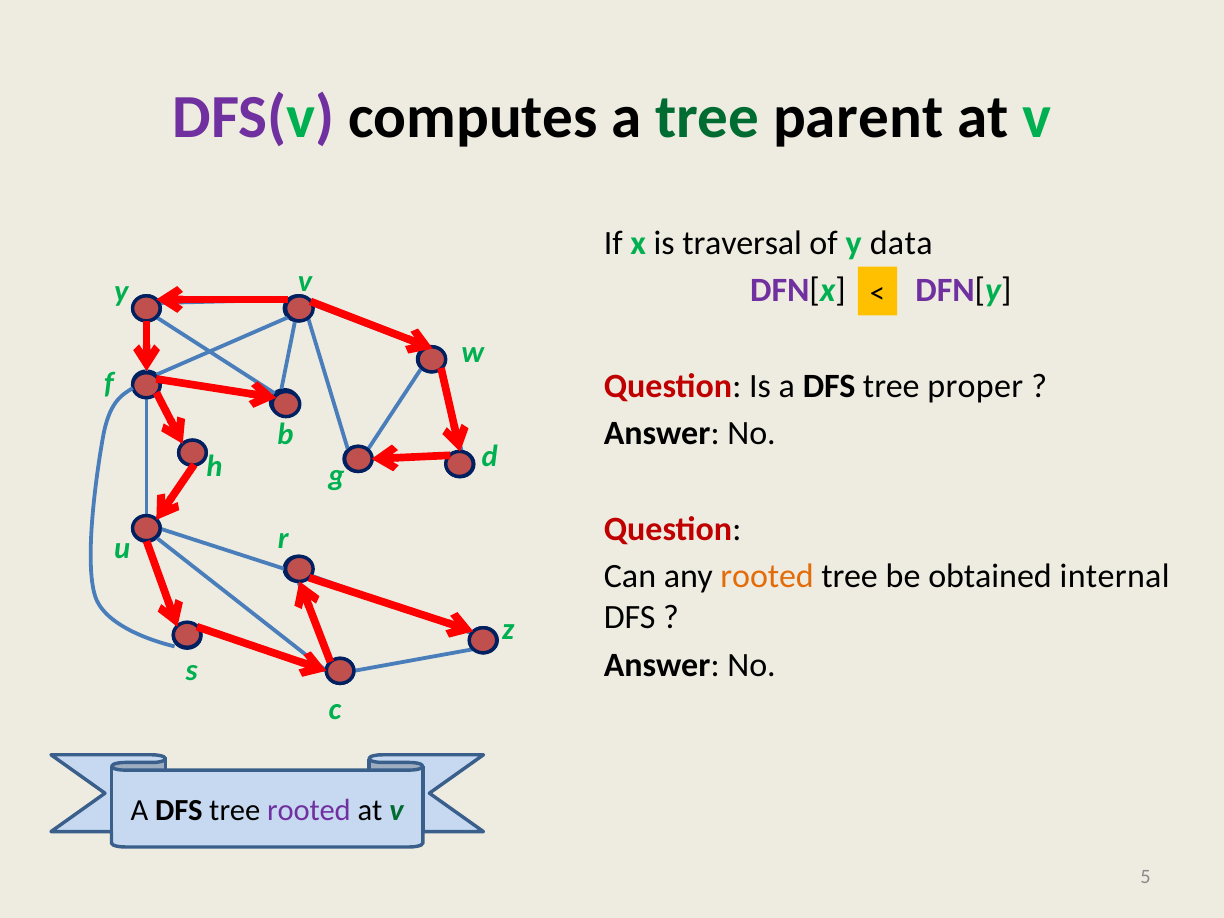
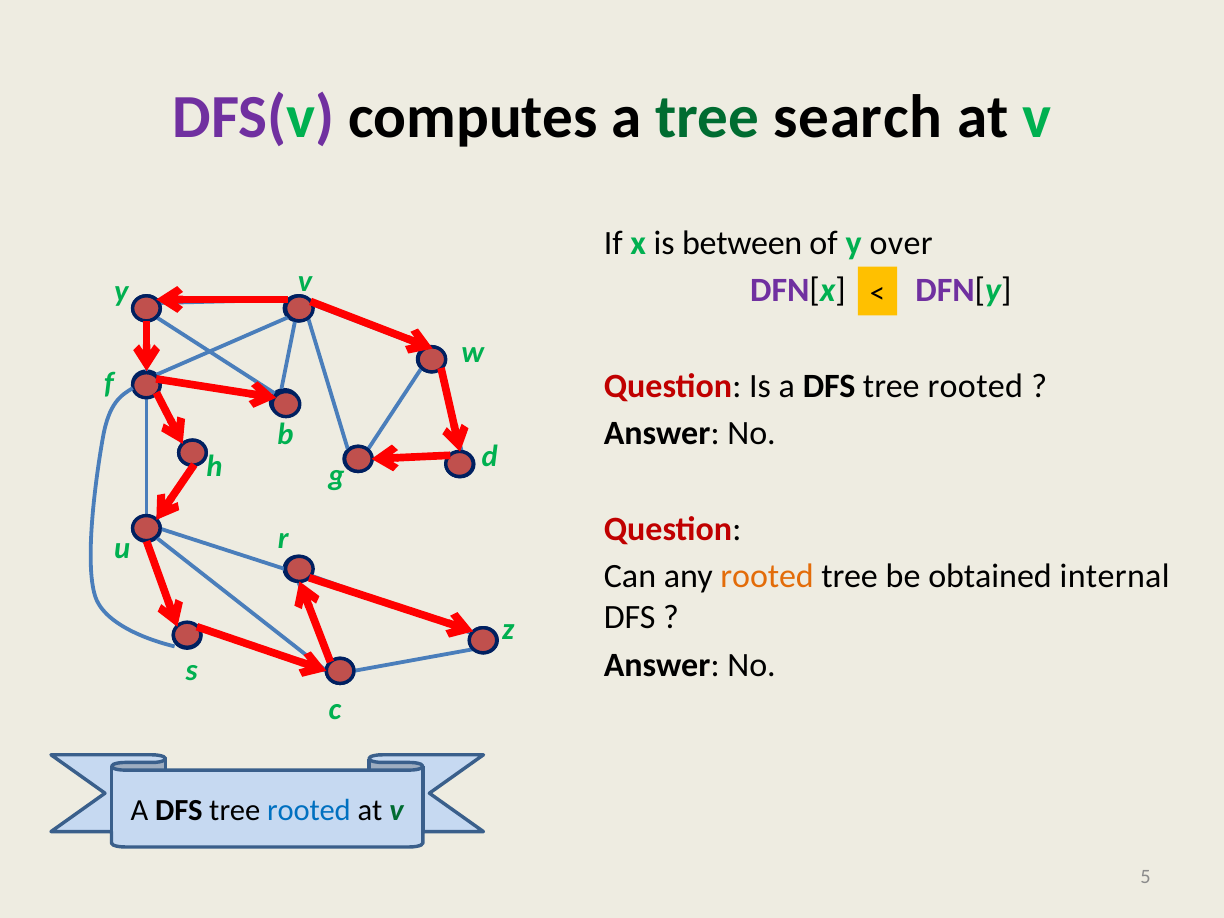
parent: parent -> search (858, 118)
traversal: traversal -> between (742, 243)
data: data -> over (901, 243)
proper: proper -> rooted (975, 386)
rooted colour: purple -> blue (309, 811)
